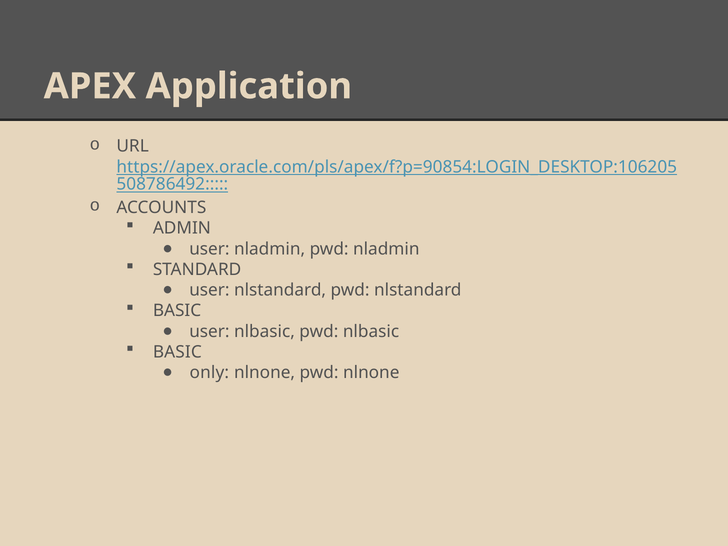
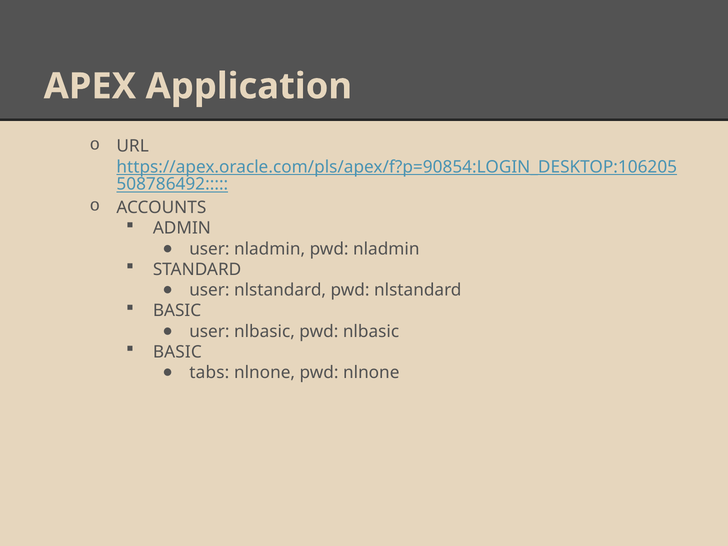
only: only -> tabs (209, 373)
